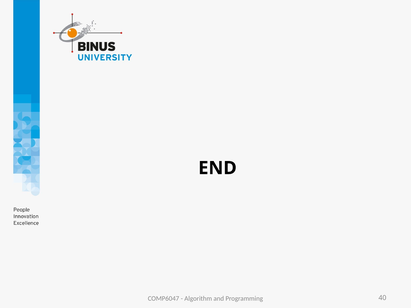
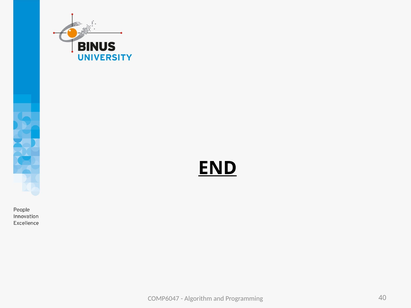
END underline: none -> present (217, 168)
